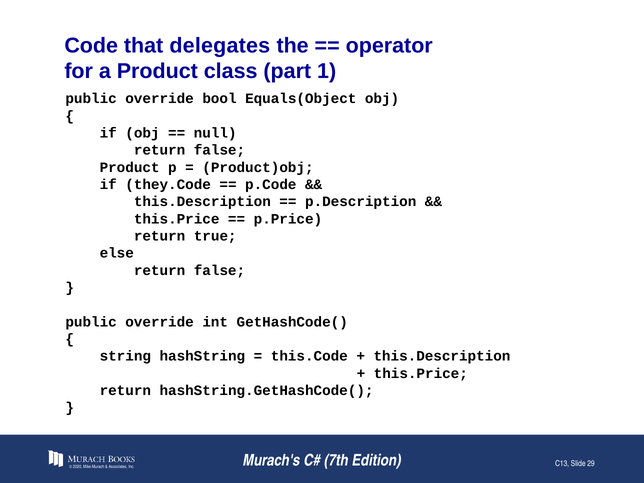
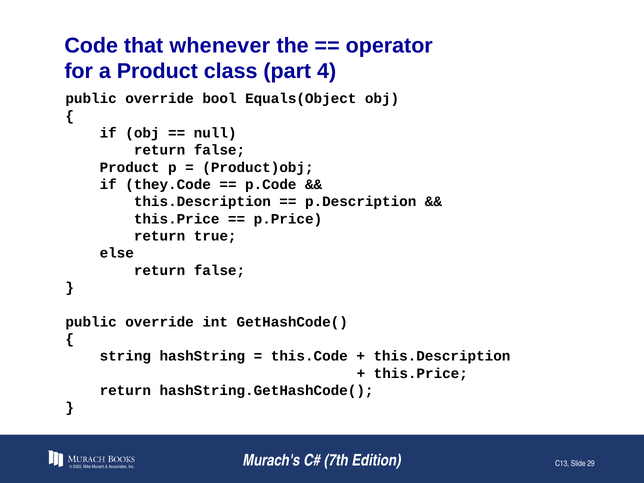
delegates: delegates -> whenever (220, 46)
1: 1 -> 4 (327, 71)
